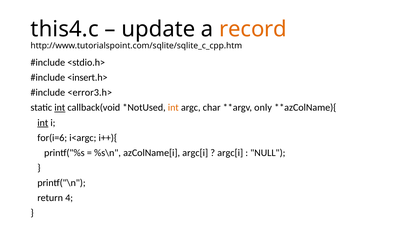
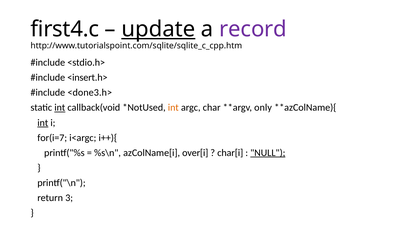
this4.c: this4.c -> first4.c (65, 29)
update underline: none -> present (158, 29)
record colour: orange -> purple (253, 29)
<error3.h>: <error3.h> -> <done3.h> (90, 92)
for(i=6: for(i=6 -> for(i=7 (52, 137)
azColName[i argc[i: argc[i -> over[i (195, 152)
argc[i: argc[i -> char[i (230, 152)
NULL underline: none -> present (268, 152)
4: 4 -> 3 (69, 197)
